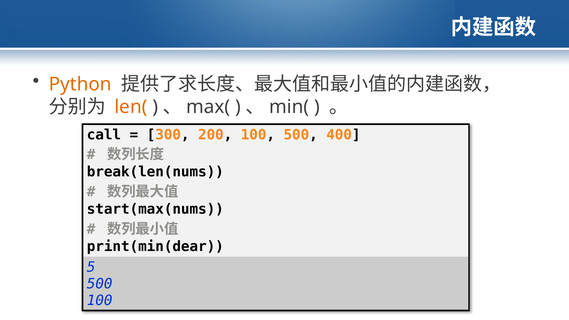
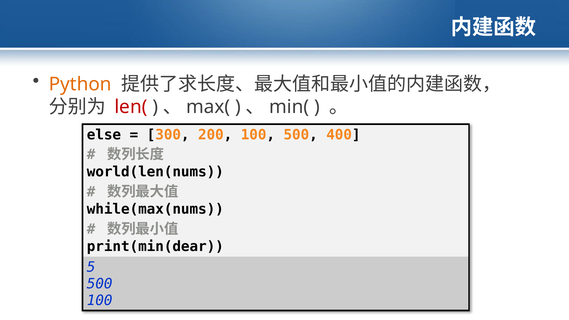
len( colour: orange -> red (131, 107)
call: call -> else (104, 135)
break(len(nums: break(len(nums -> world(len(nums (155, 172)
start(max(nums: start(max(nums -> while(max(nums (155, 209)
